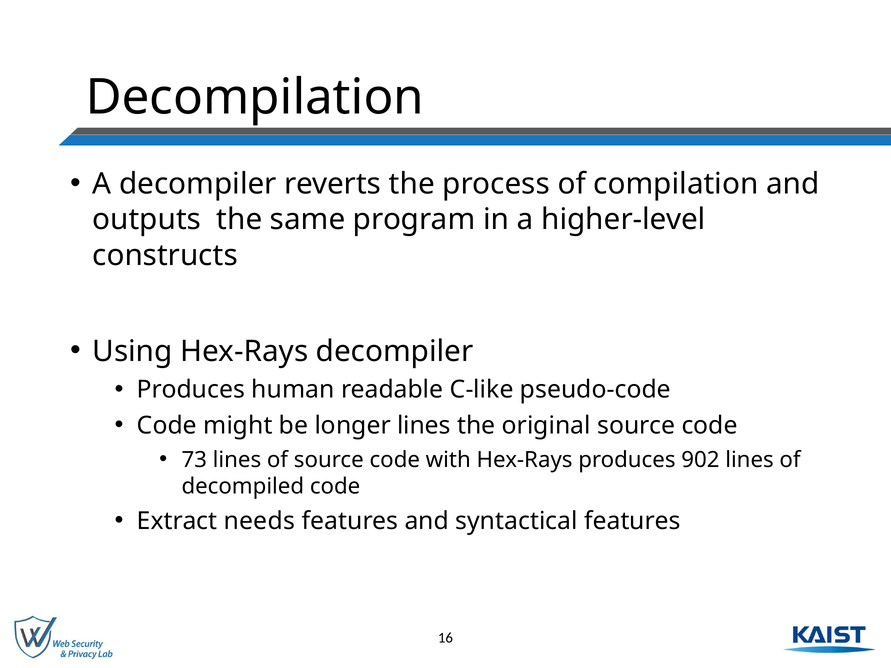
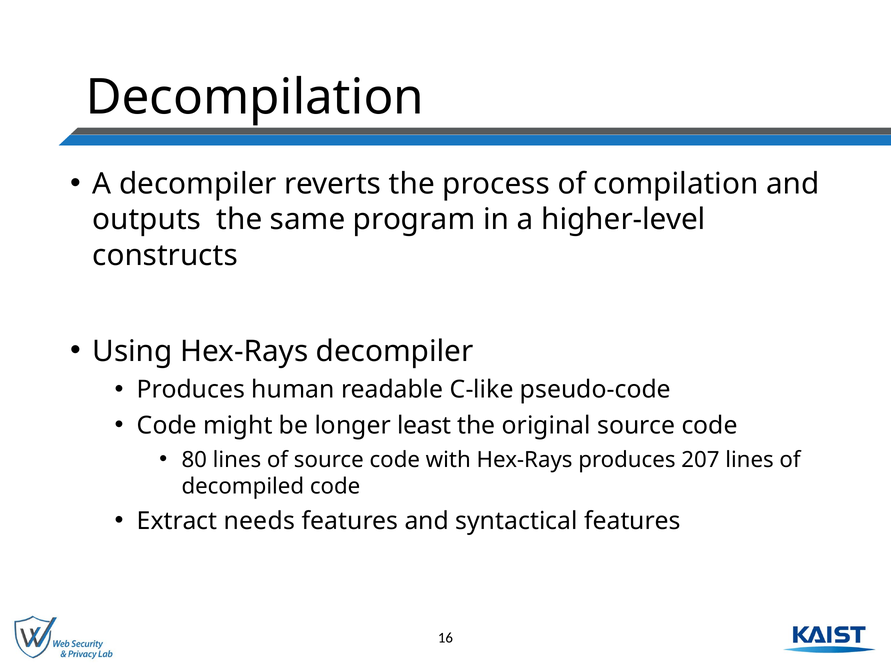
longer lines: lines -> least (424, 426)
73: 73 -> 80 (194, 460)
902: 902 -> 207 (700, 460)
